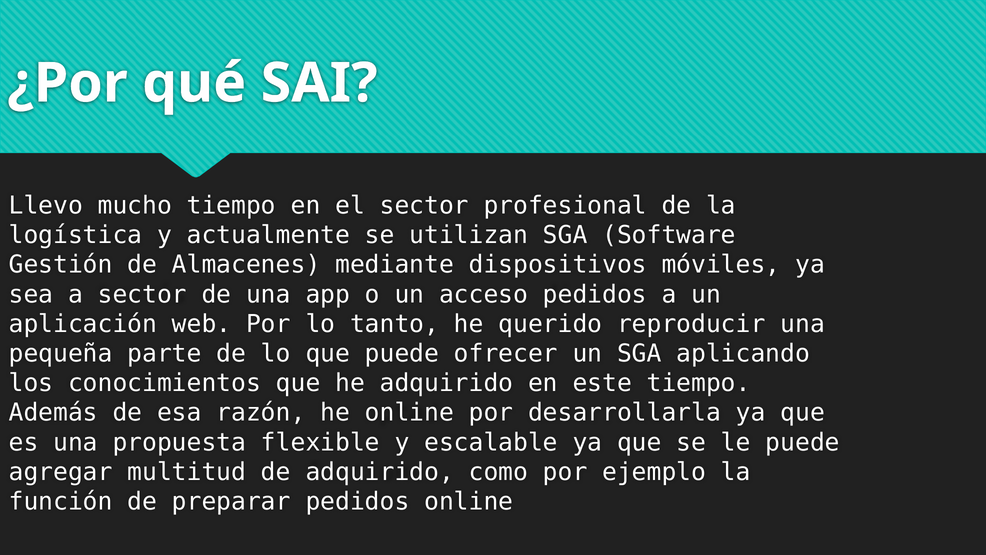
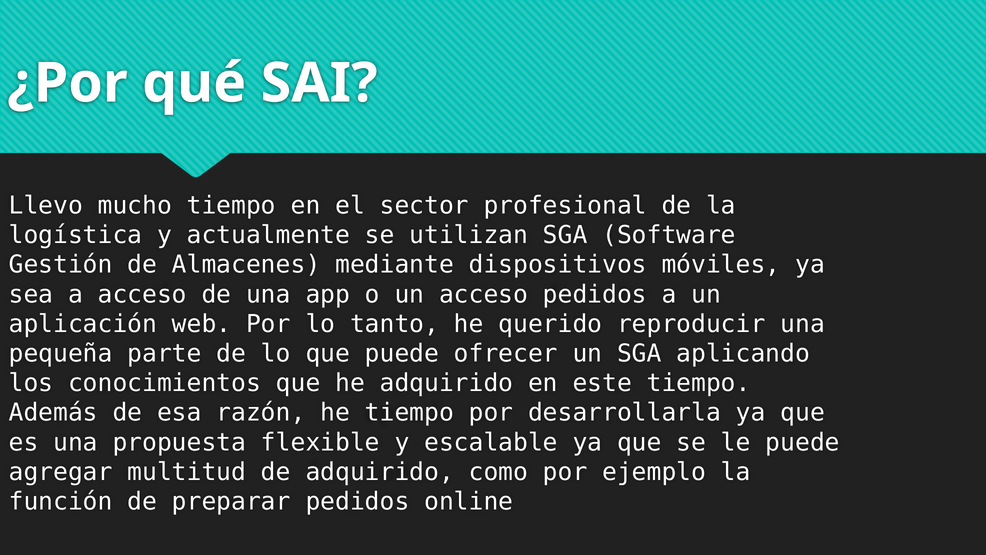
a sector: sector -> acceso (142, 294)
he online: online -> tiempo (409, 413)
